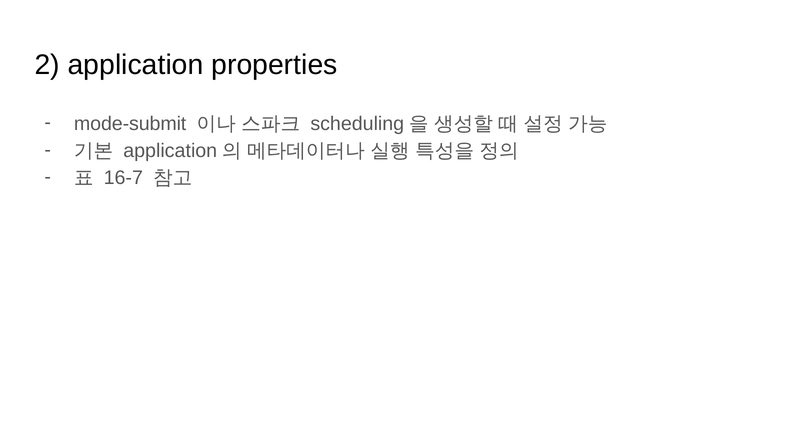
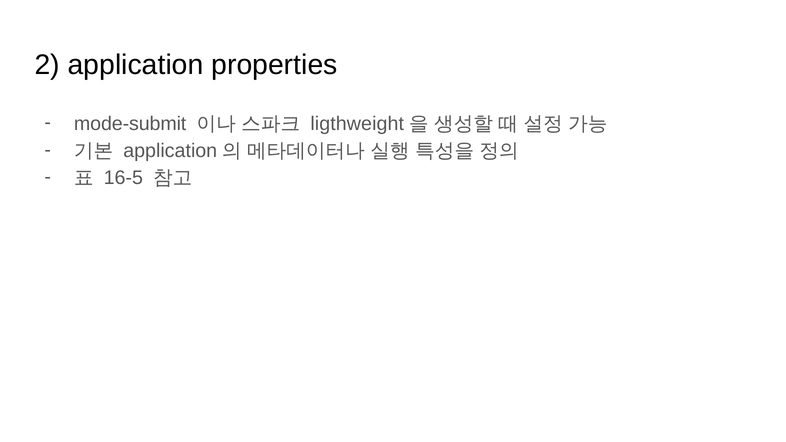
scheduling: scheduling -> ligthweight (357, 124)
16-7: 16-7 -> 16-5 (123, 178)
